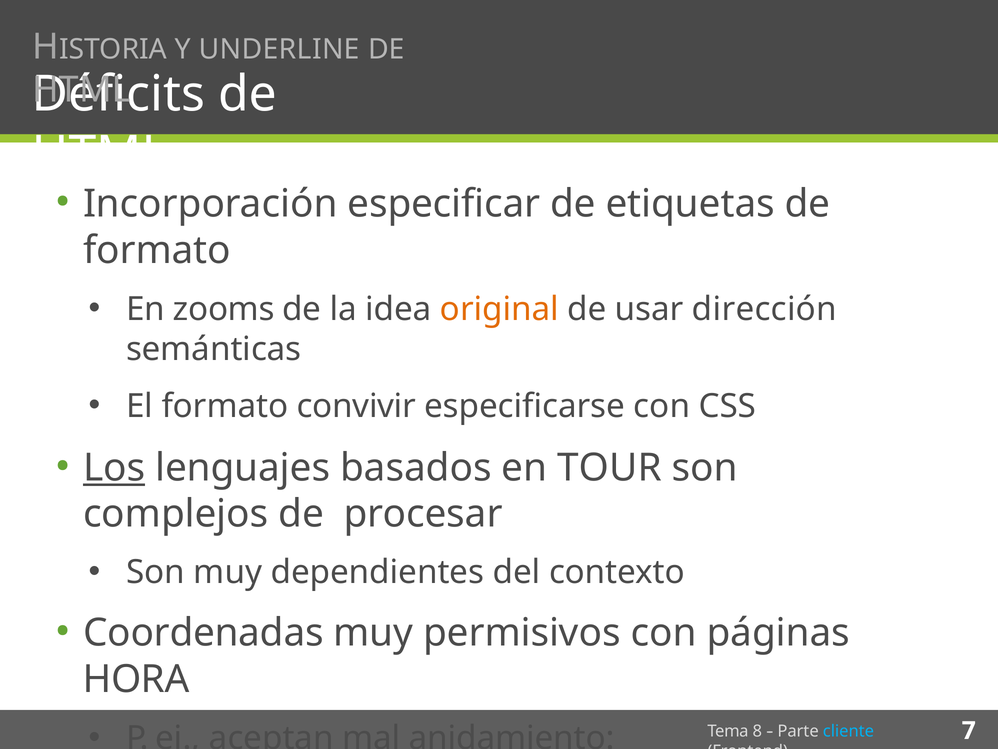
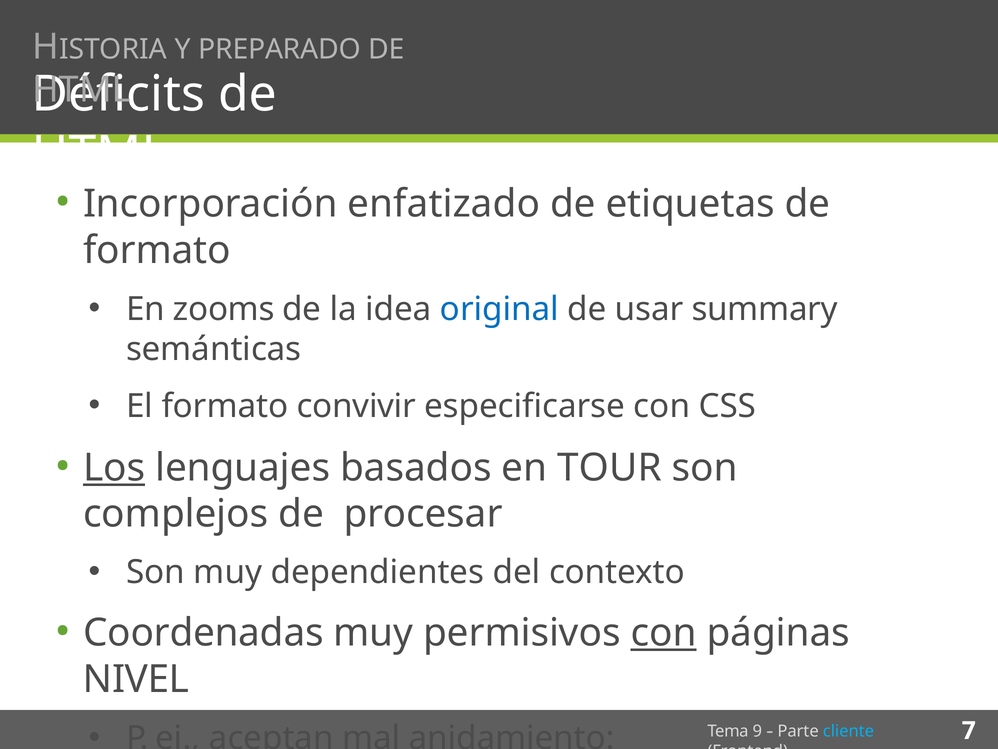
UNDERLINE: UNDERLINE -> PREPARADO (280, 49)
especificar: especificar -> enfatizado (444, 204)
original colour: orange -> blue (499, 309)
dirección: dirección -> summary (765, 309)
con underline: none -> present (664, 633)
HORA: HORA -> NIVEL (136, 679)
8: 8 -> 9 (757, 731)
